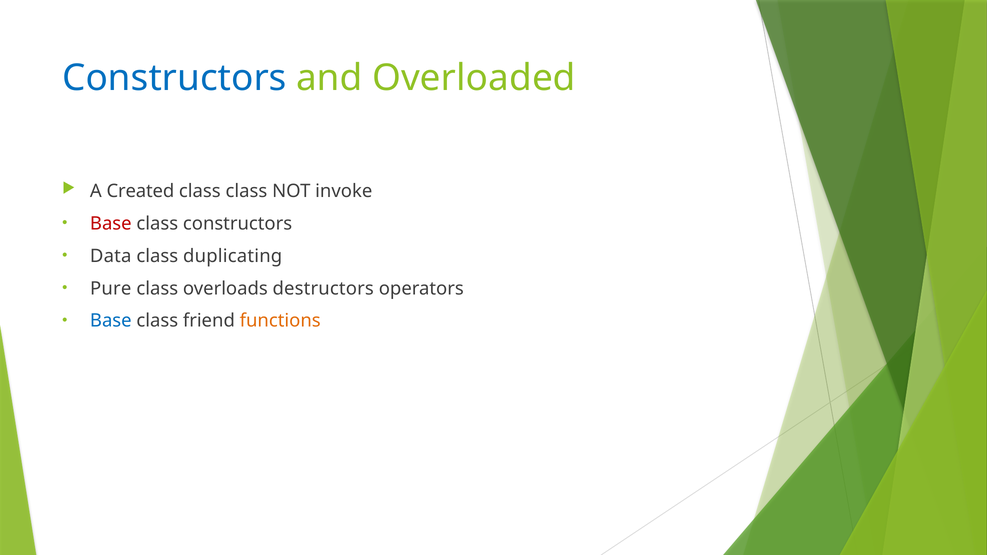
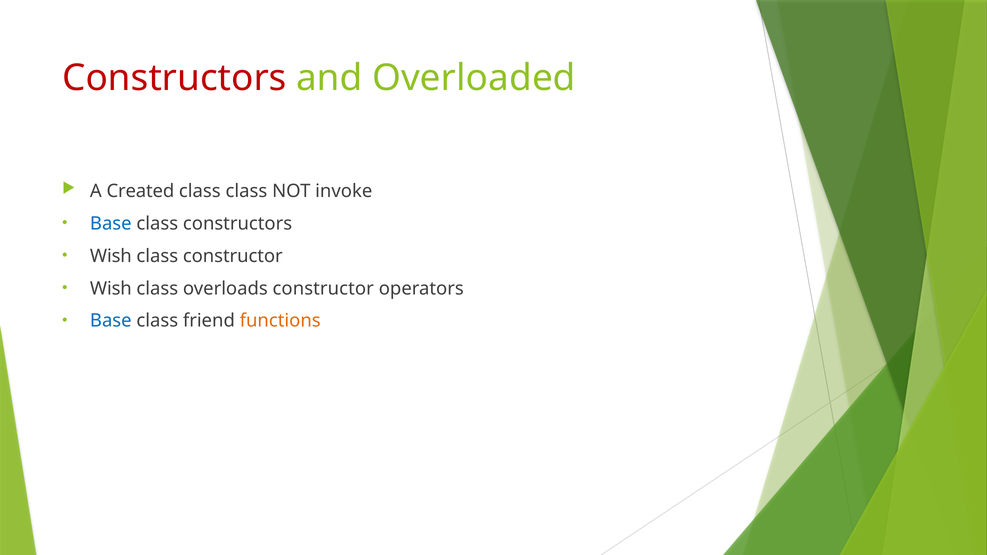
Constructors colour: blue -> red (174, 78)
Base colour: red -> blue (111, 224)
Data: Data -> Wish (111, 256)
class duplicating: duplicating -> constructor (233, 256)
Pure: Pure -> Wish (111, 289)
overloads destructors: destructors -> constructor (323, 289)
